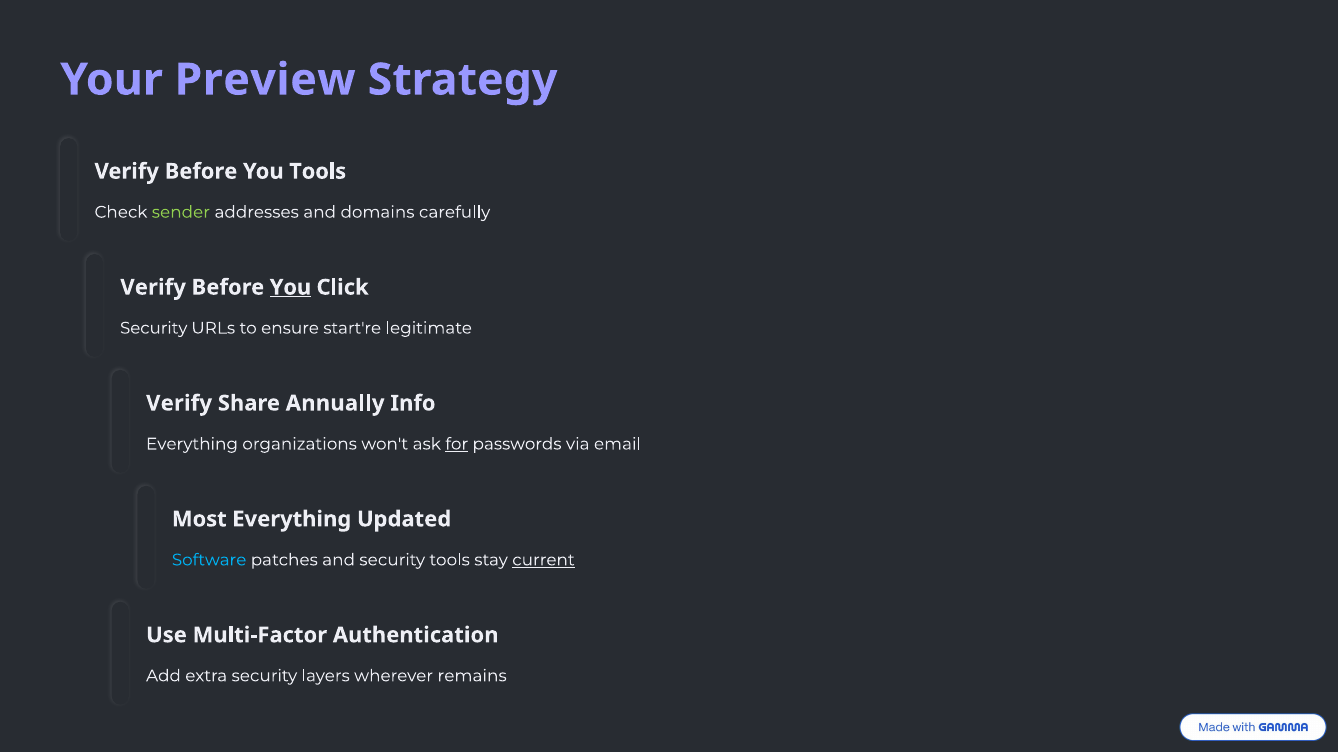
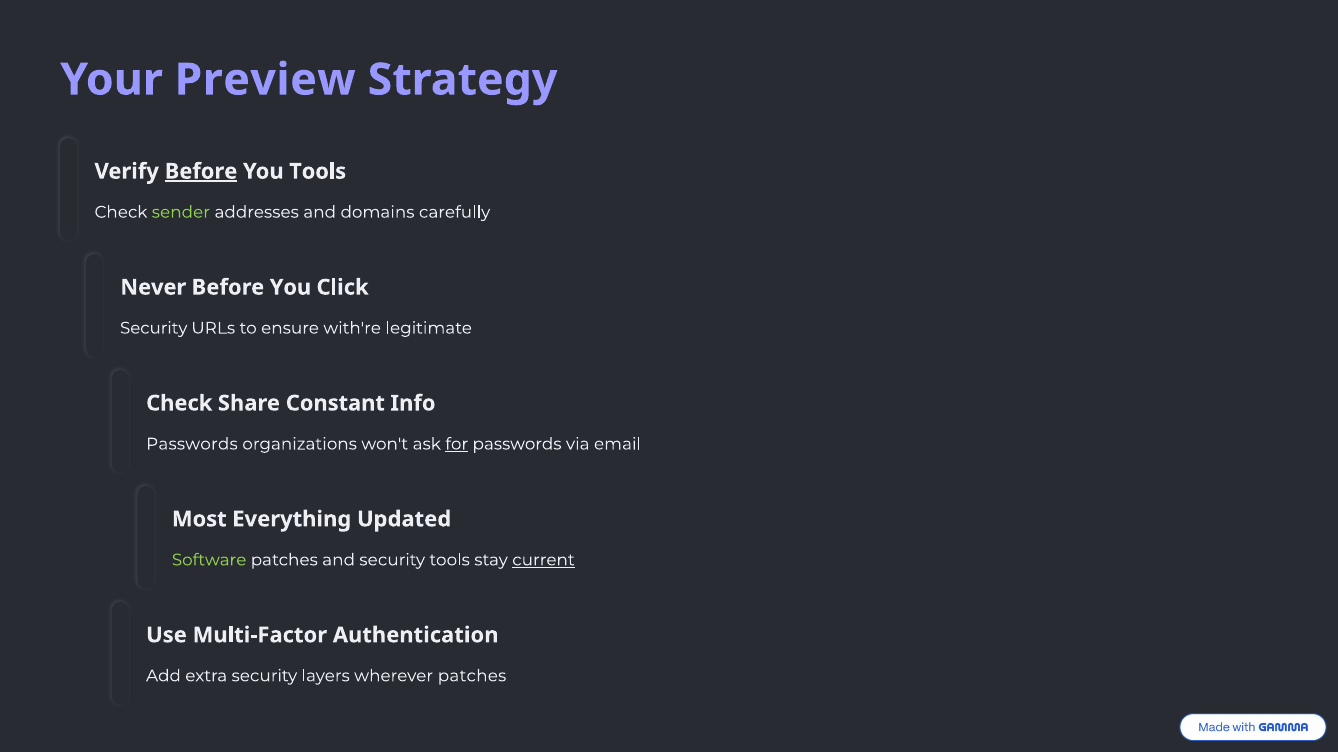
Before underline: none -> present (201, 172)
Verify: Verify -> Never (153, 288)
You underline: present -> none (290, 288)
start're: start're -> with're (352, 328)
Verify: Verify -> Check (179, 404)
Annually: Annually -> Constant (335, 404)
Everything: Everything -> Passwords (192, 444)
Software colour: light blue -> light green (209, 560)
wherever remains: remains -> patches (472, 676)
